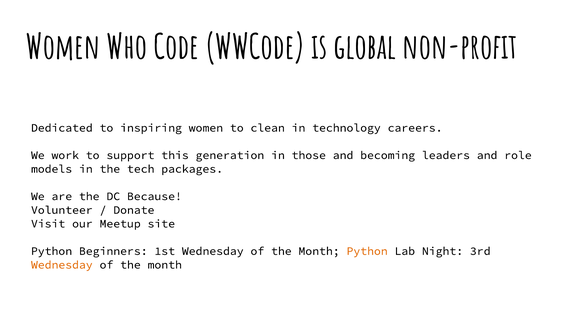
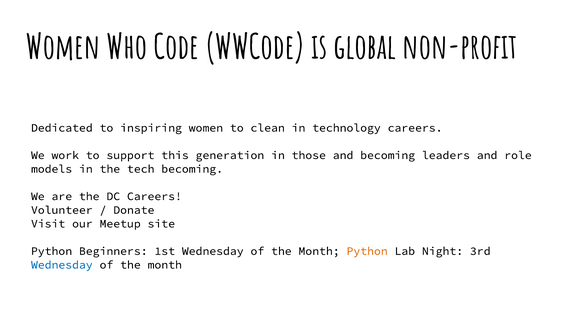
tech packages: packages -> becoming (192, 169)
DC Because: Because -> Careers (154, 196)
Wednesday colour: orange -> blue (62, 265)
